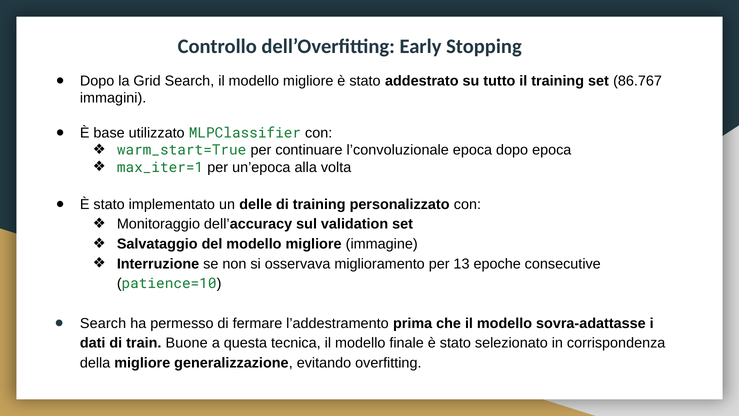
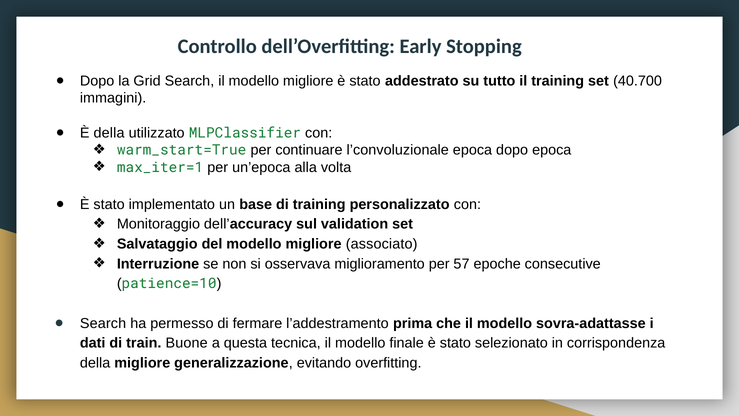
86.767: 86.767 -> 40.700 (638, 81)
È base: base -> della (109, 133)
delle: delle -> base (256, 204)
immagine: immagine -> associato (382, 244)
13: 13 -> 57 (462, 264)
